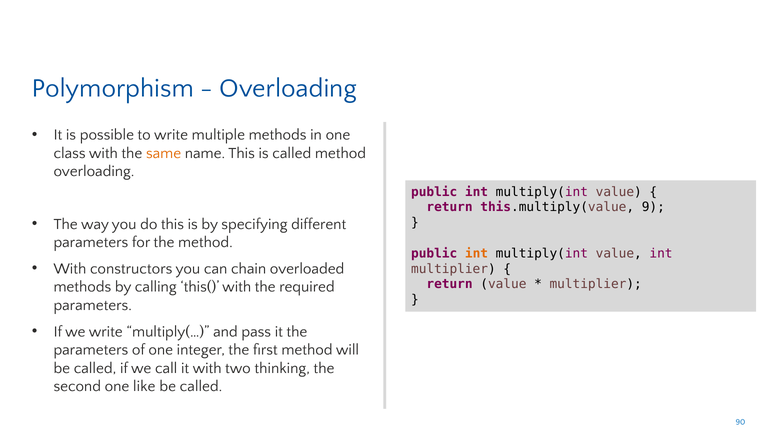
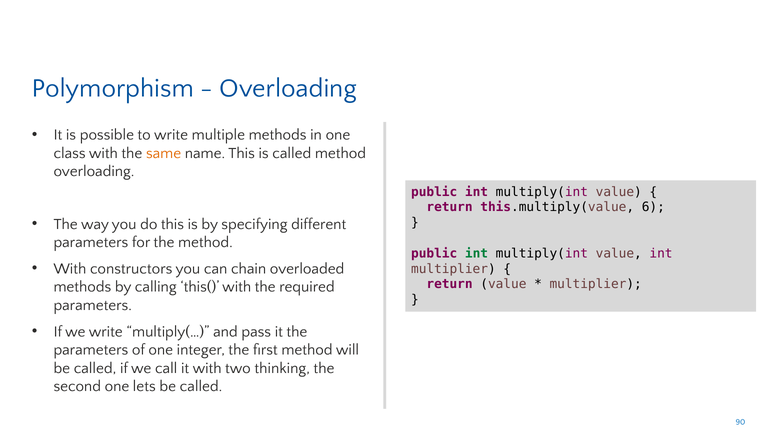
9: 9 -> 6 (653, 207)
int colour: orange -> green (476, 253)
like: like -> lets (144, 386)
